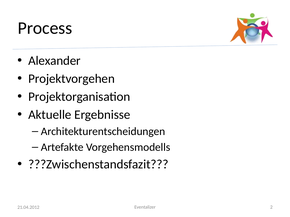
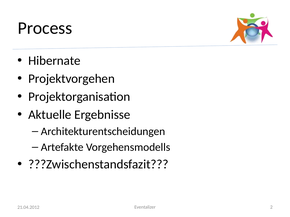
Alexander: Alexander -> Hibernate (54, 61)
